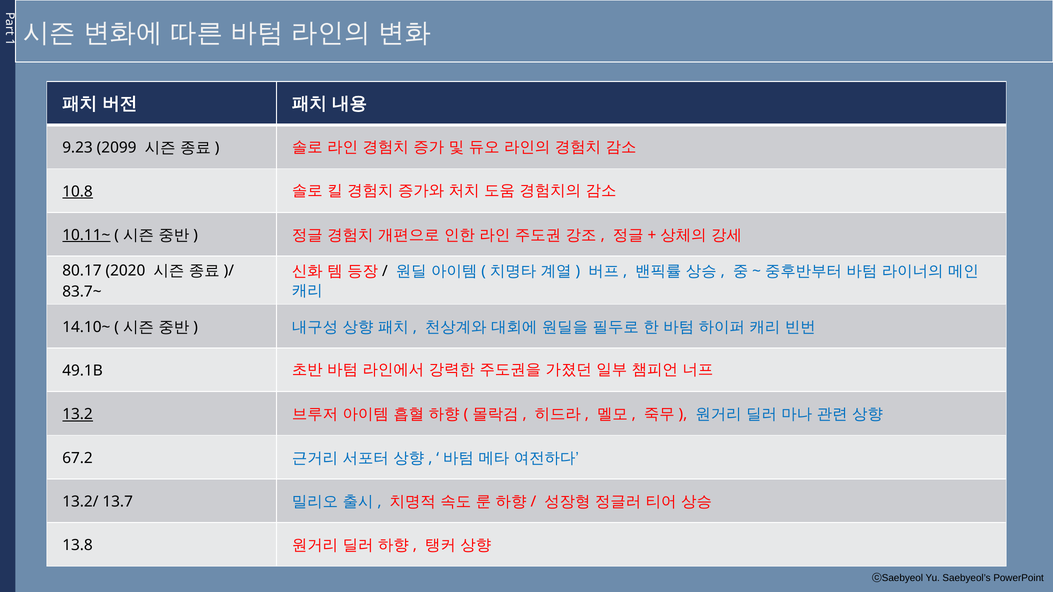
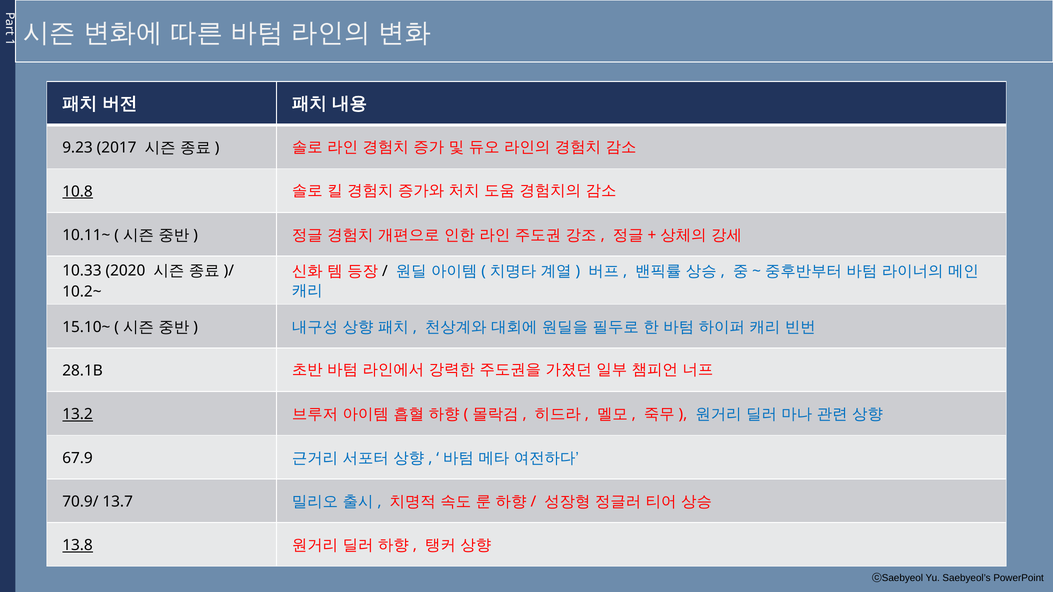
2099: 2099 -> 2017 (117, 148)
10.11~ underline: present -> none (86, 235)
80.17: 80.17 -> 10.33 (82, 271)
83.7~: 83.7~ -> 10.2~ (82, 292)
14.10~: 14.10~ -> 15.10~ (86, 327)
49.1B: 49.1B -> 28.1B (83, 371)
67.2: 67.2 -> 67.9 (78, 458)
13.2/: 13.2/ -> 70.9/ (80, 502)
13.8 underline: none -> present (78, 546)
